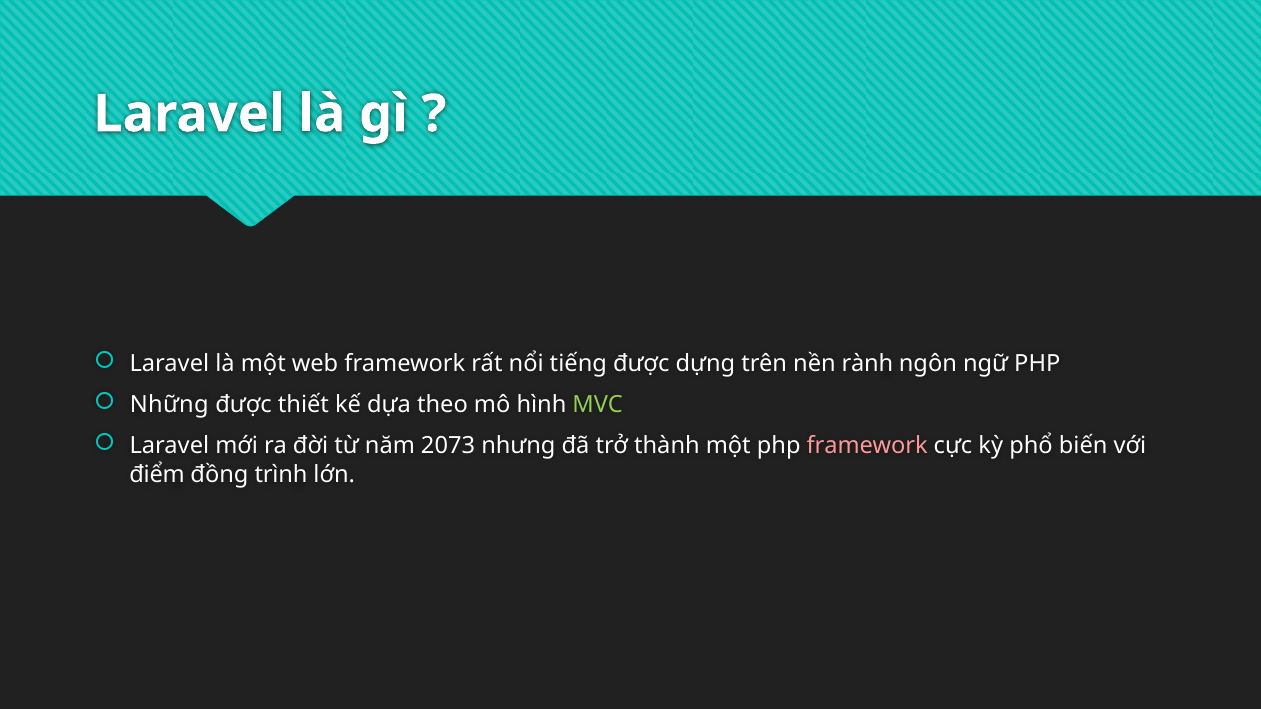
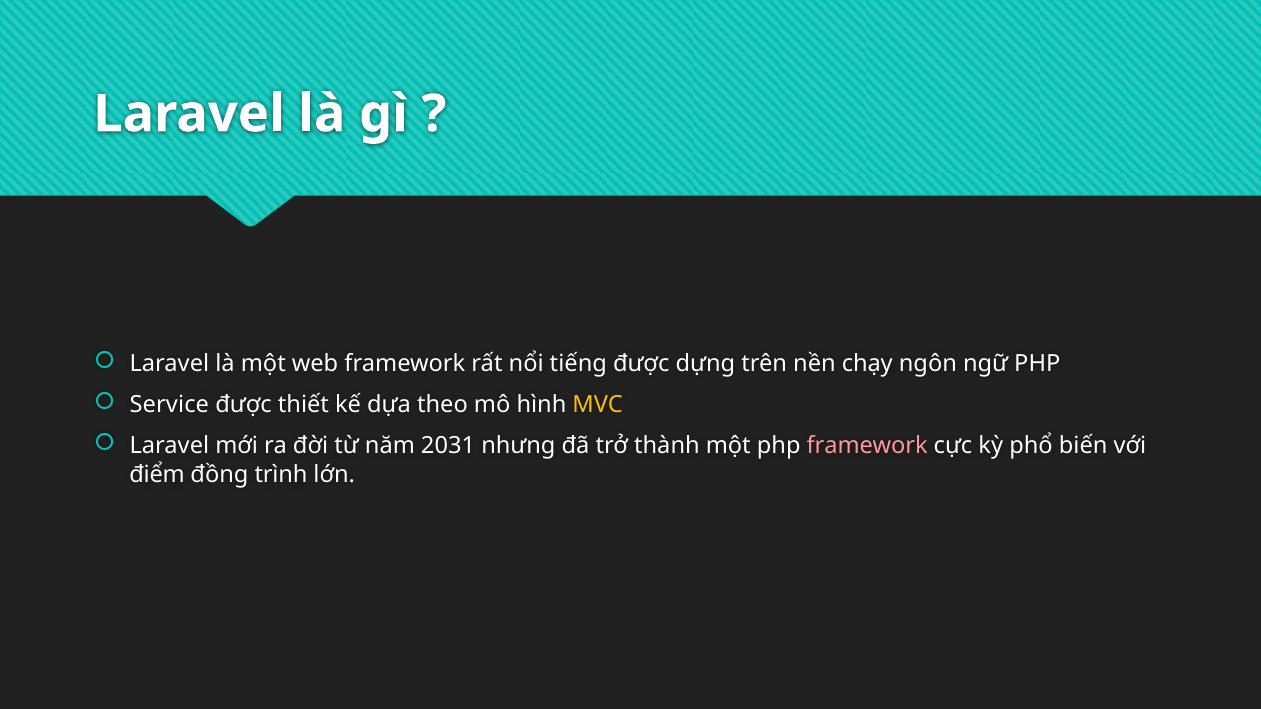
rành: rành -> chạy (867, 364)
Những: Những -> Service (169, 405)
MVC colour: light green -> yellow (598, 405)
2073: 2073 -> 2031 (448, 446)
